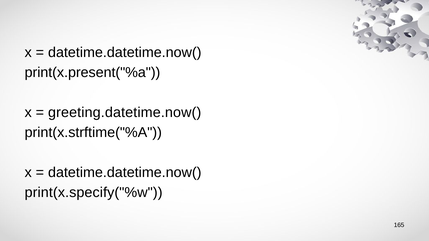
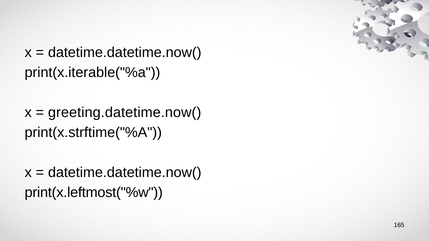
print(x.present("%a: print(x.present("%a -> print(x.iterable("%a (92, 73)
print(x.specify("%w: print(x.specify("%w -> print(x.leftmost("%w (94, 193)
